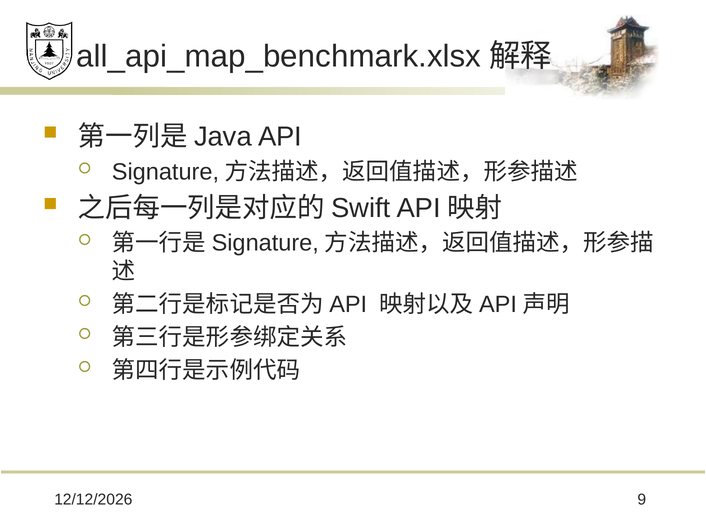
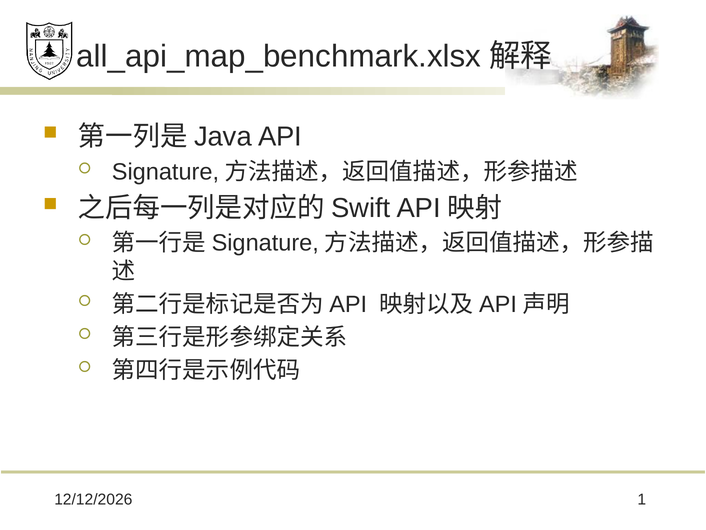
9: 9 -> 1 (642, 499)
